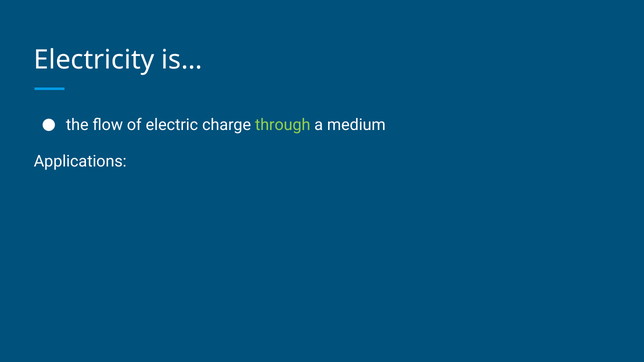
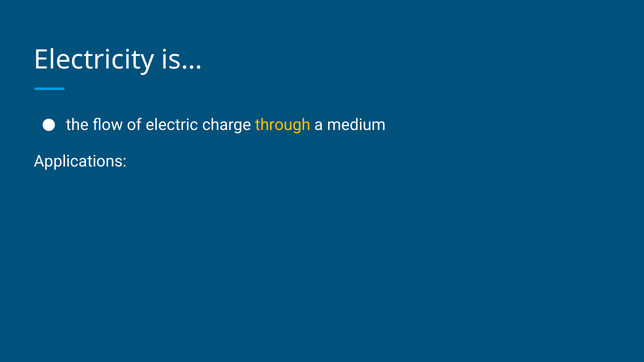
through colour: light green -> yellow (283, 125)
